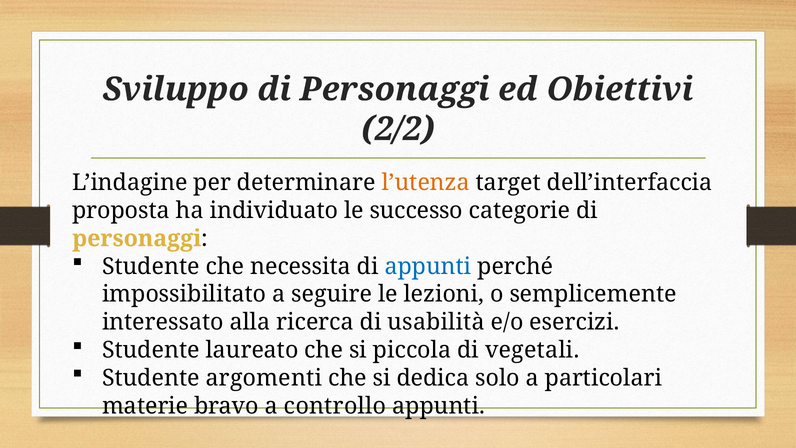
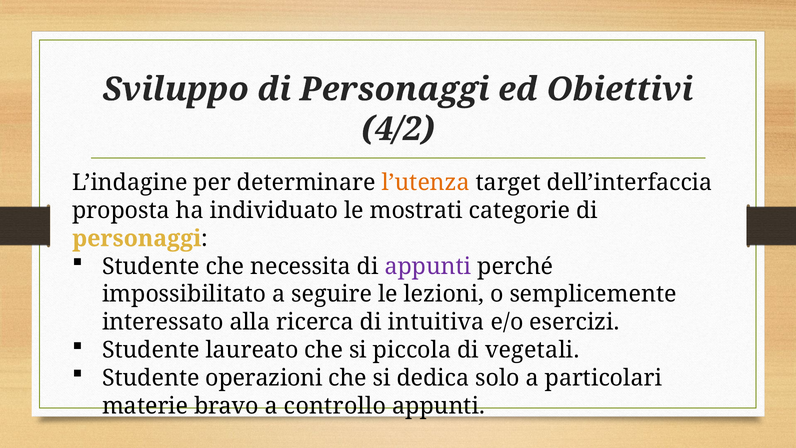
2/2: 2/2 -> 4/2 (398, 129)
successo: successo -> mostrati (416, 211)
appunti colour: blue -> purple (428, 266)
usabilità: usabilità -> intuitiva (436, 322)
argomenti: argomenti -> operazioni (264, 378)
